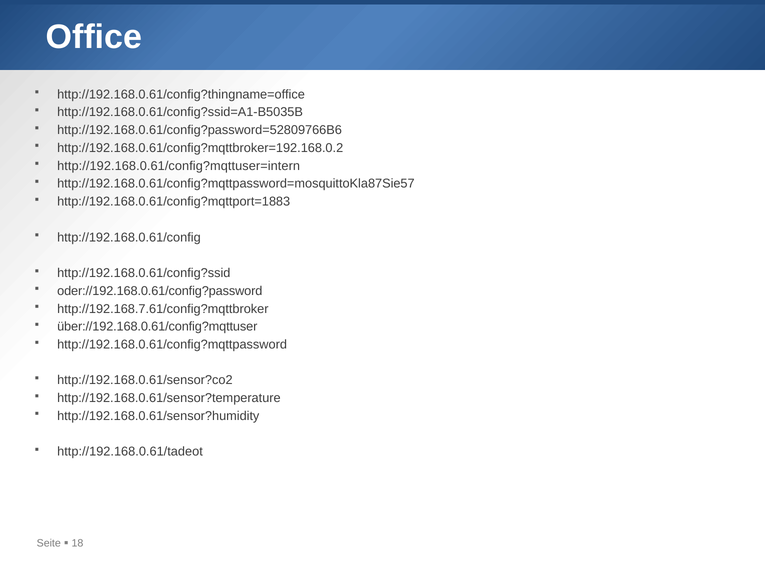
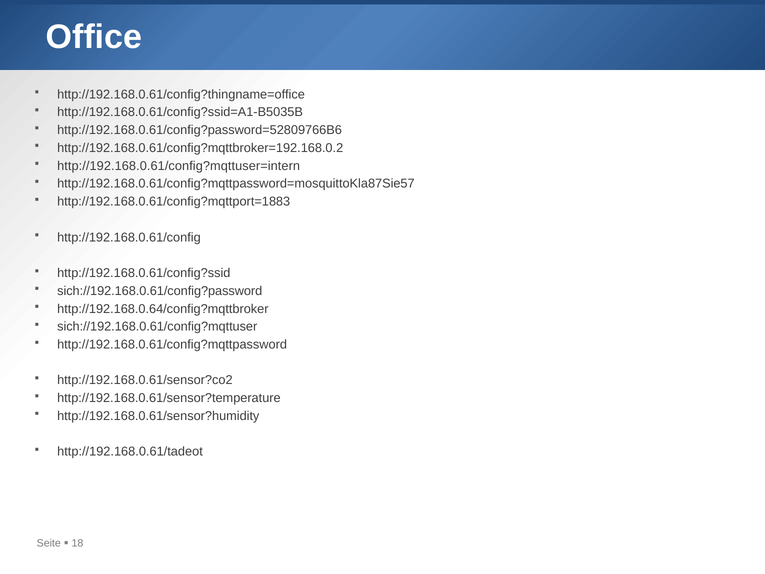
oder://192.168.0.61/config?password: oder://192.168.0.61/config?password -> sich://192.168.0.61/config?password (160, 291)
http://192.168.7.61/config?mqttbroker: http://192.168.7.61/config?mqttbroker -> http://192.168.0.64/config?mqttbroker (163, 309)
über://192.168.0.61/config?mqttuser: über://192.168.0.61/config?mqttuser -> sich://192.168.0.61/config?mqttuser (157, 327)
